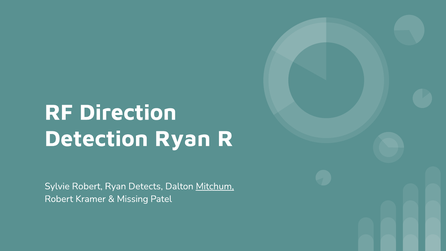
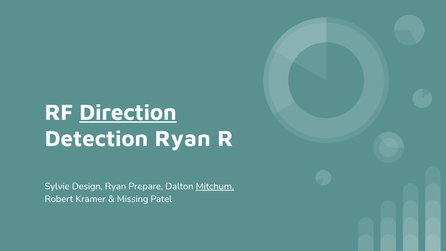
Direction underline: none -> present (128, 112)
Sylvie Robert: Robert -> Design (87, 186)
Detects: Detects -> Prepare (146, 186)
